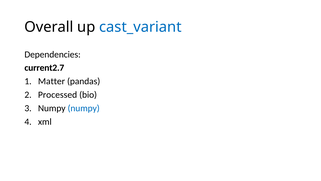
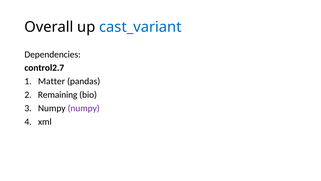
current2.7: current2.7 -> control2.7 (44, 68)
Processed: Processed -> Remaining (58, 95)
numpy colour: blue -> purple (84, 108)
